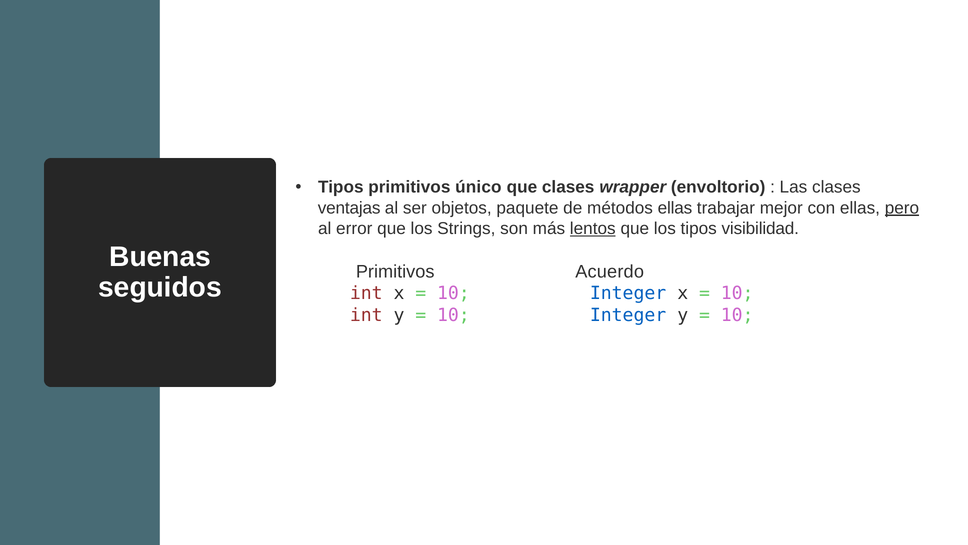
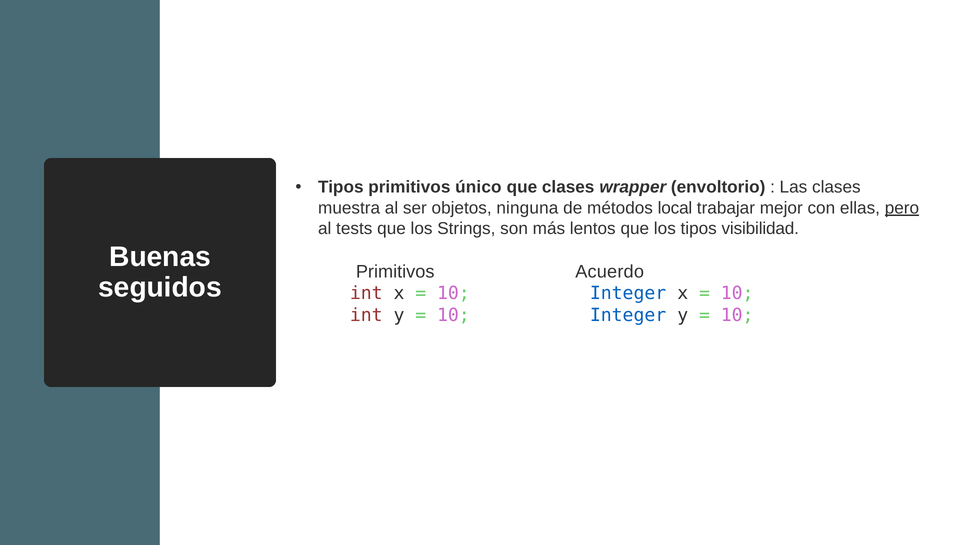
ventajas: ventajas -> muestra (349, 208)
paquete: paquete -> ninguna (527, 208)
métodos ellas: ellas -> local (675, 208)
error: error -> tests (354, 228)
lentos underline: present -> none (593, 228)
